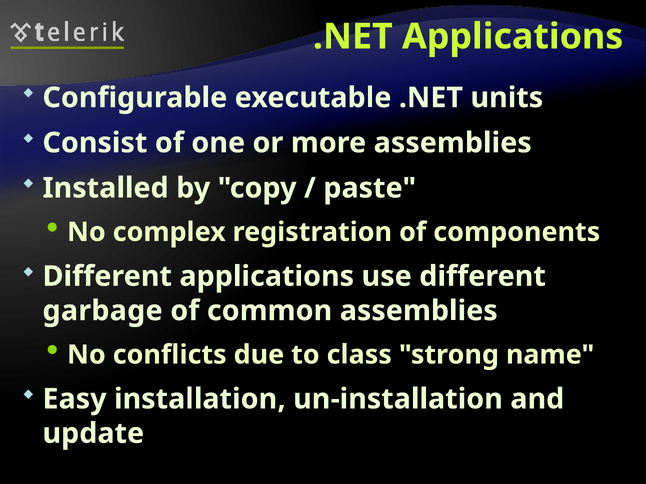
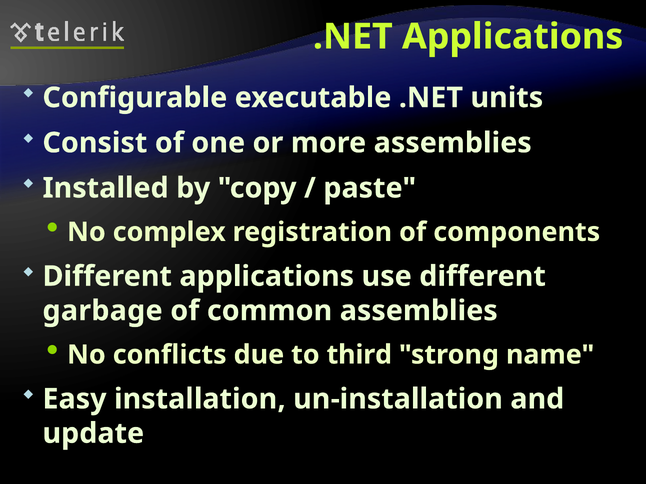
class: class -> third (359, 355)
